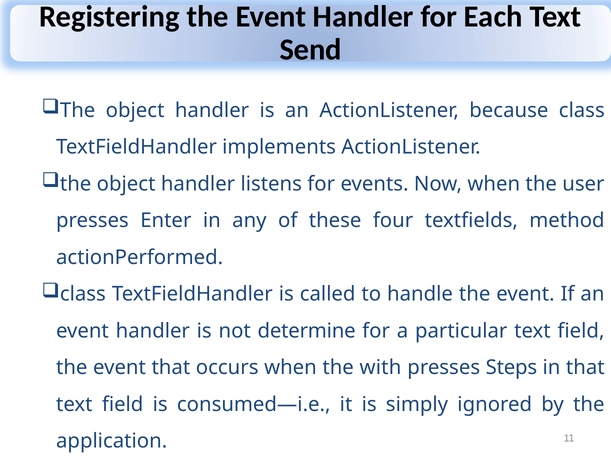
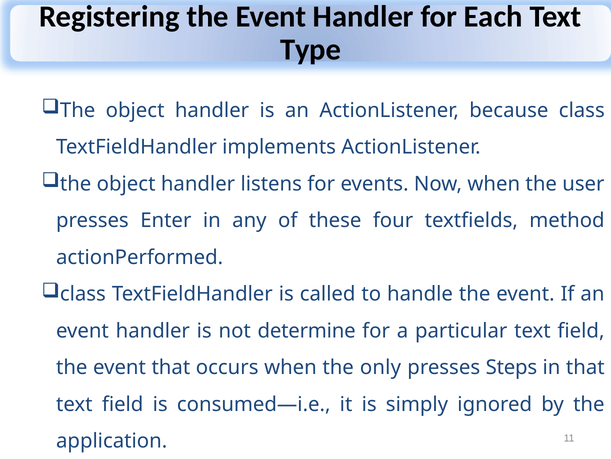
Send: Send -> Type (311, 49)
with: with -> only (380, 367)
